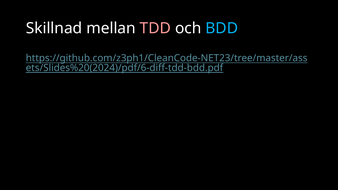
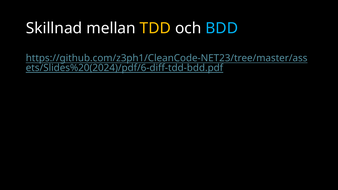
TDD colour: pink -> yellow (155, 28)
